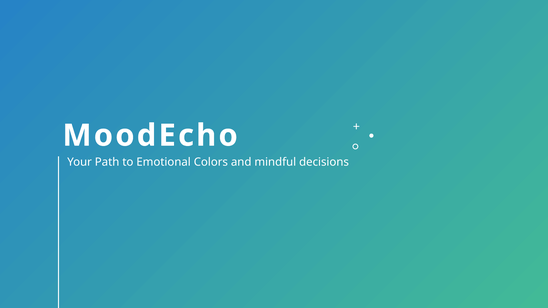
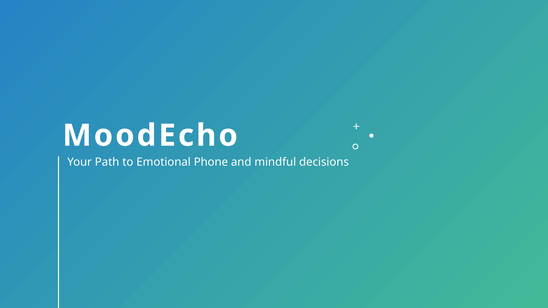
Colors: Colors -> Phone (211, 162)
